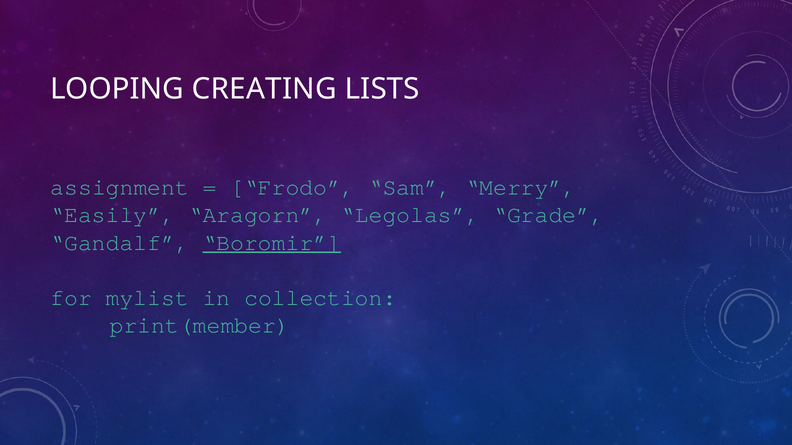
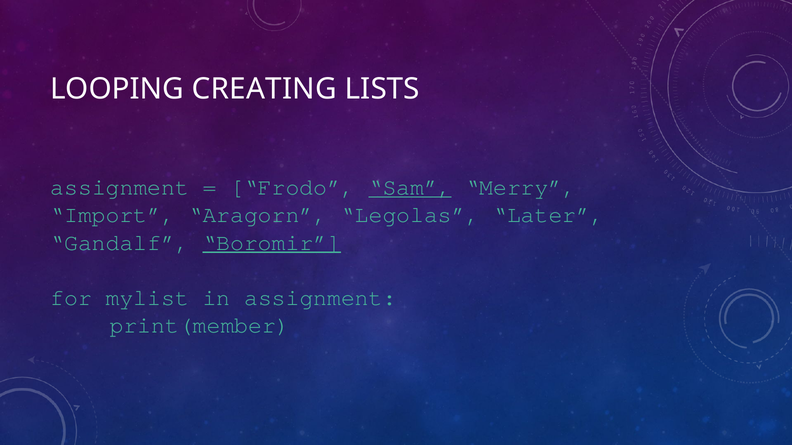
Sam underline: none -> present (410, 187)
Easily: Easily -> Import (113, 215)
Grade: Grade -> Later (549, 215)
in collection: collection -> assignment (320, 298)
